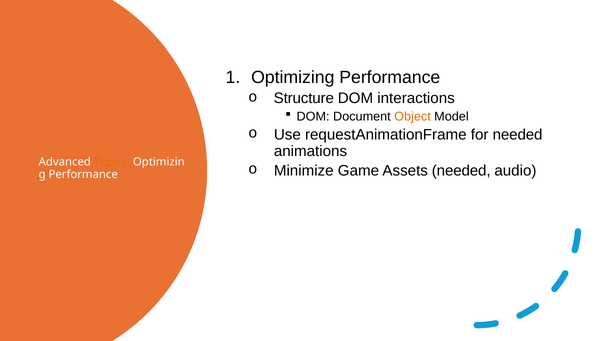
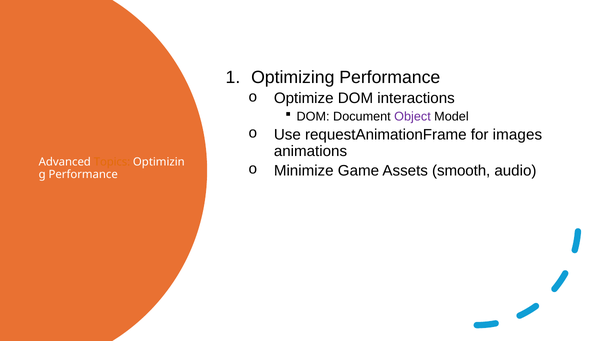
Structure: Structure -> Optimize (304, 98)
Object colour: orange -> purple (412, 116)
for needed: needed -> images (517, 135)
Assets needed: needed -> smooth (461, 170)
